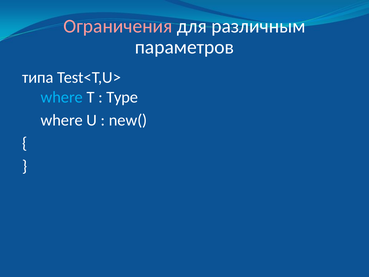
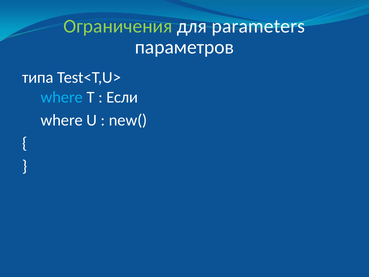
Ограничения colour: pink -> light green (118, 26)
различным: различным -> parameters (258, 26)
Type: Type -> Если (122, 97)
